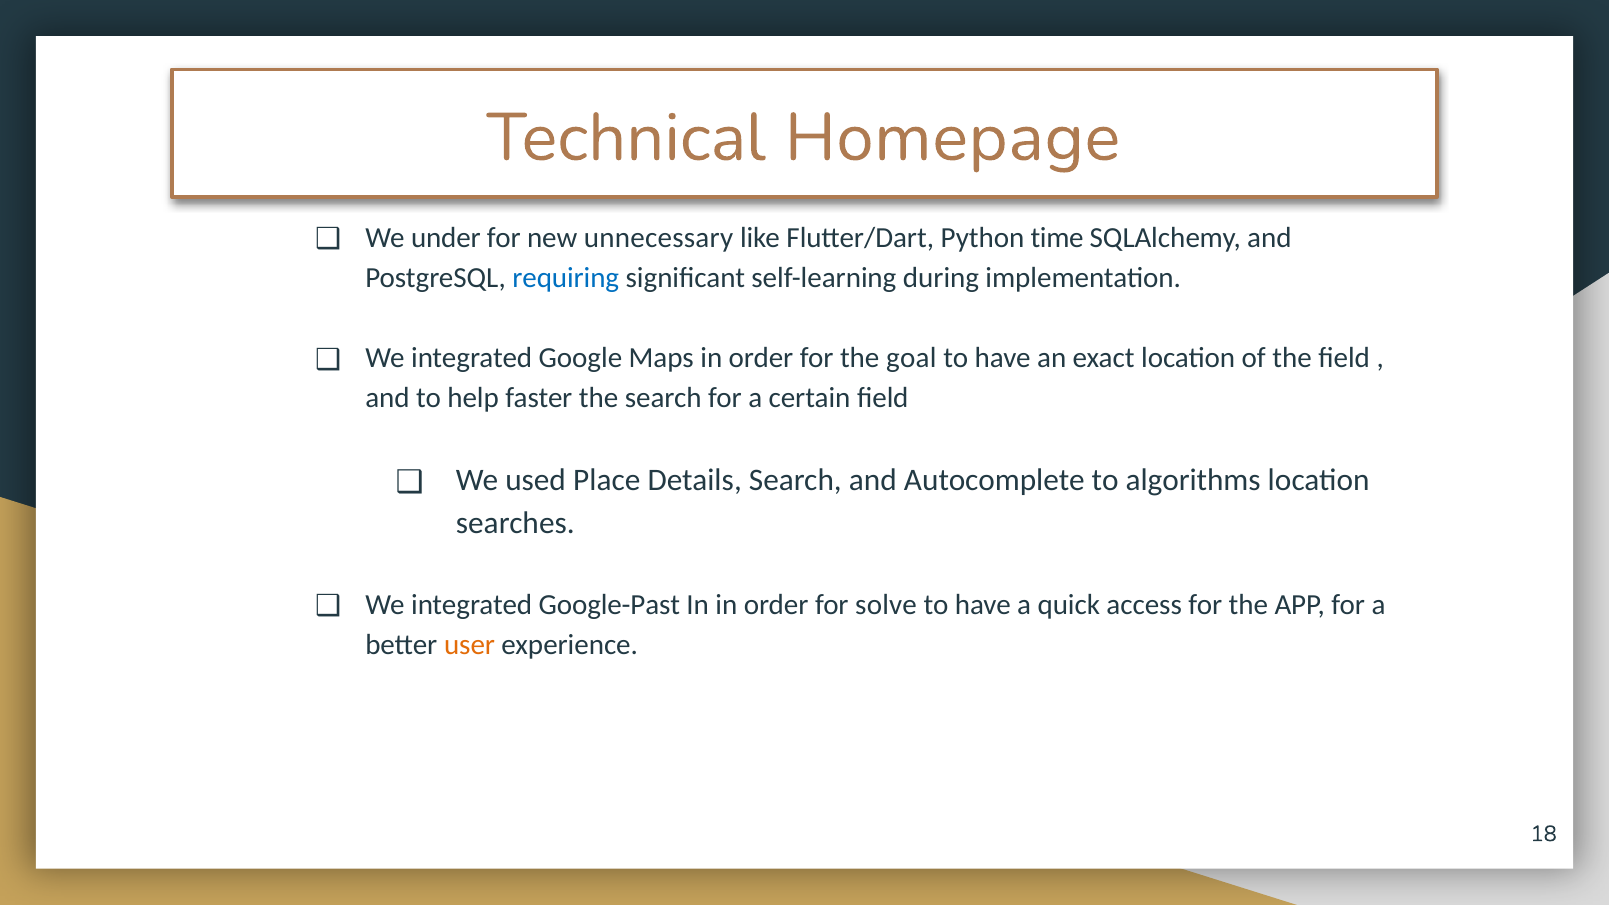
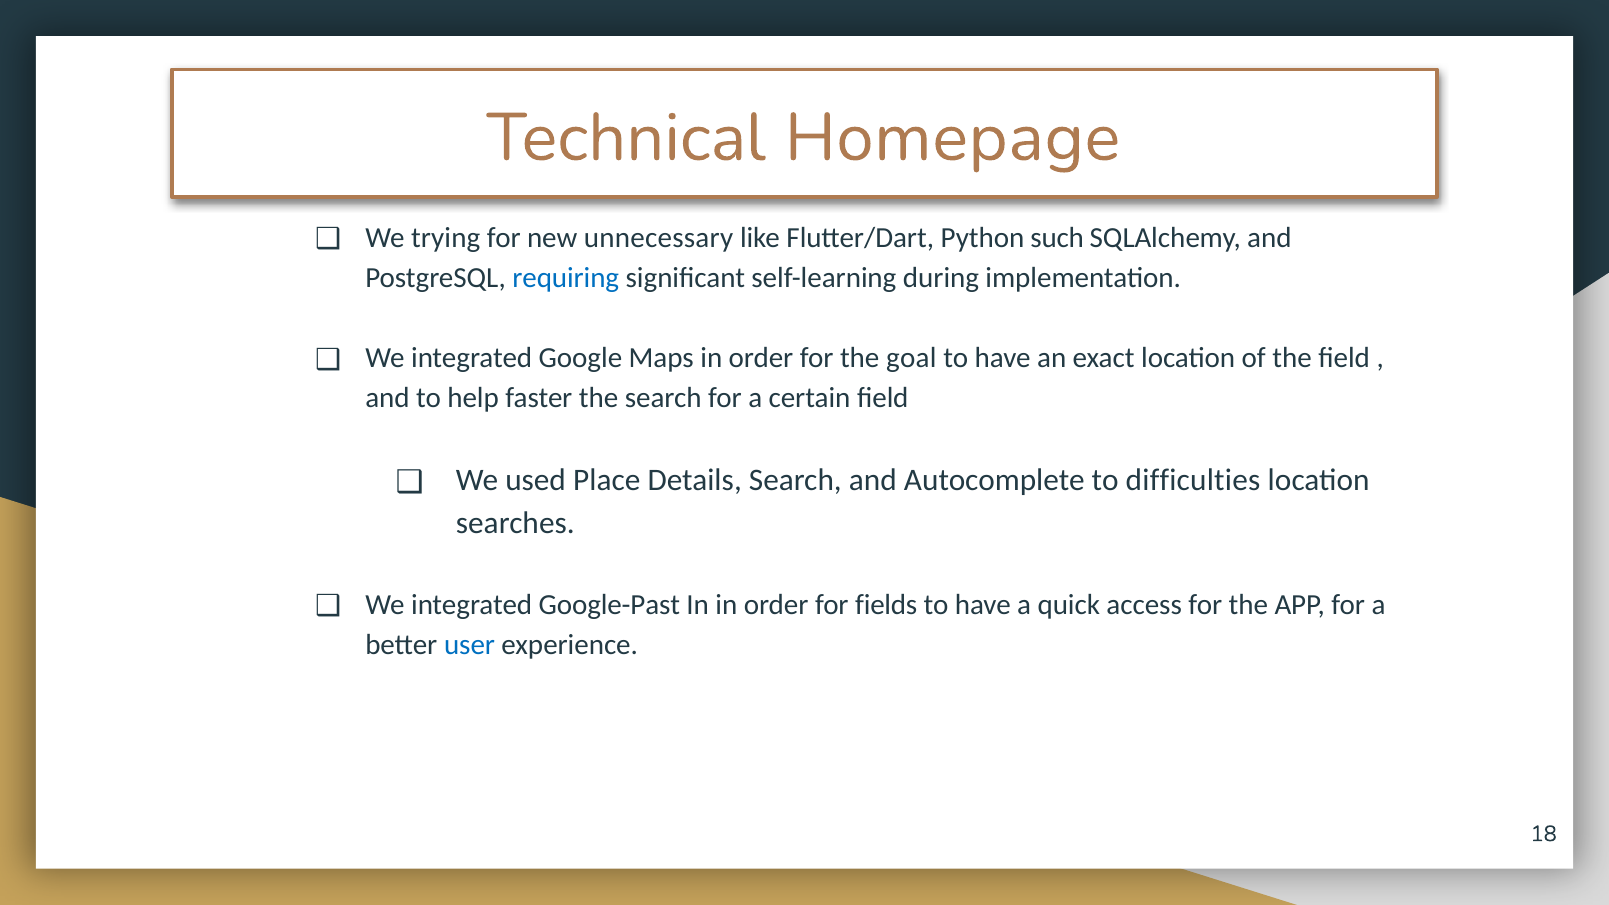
under: under -> trying (446, 238)
time: time -> such (1057, 238)
algorithms: algorithms -> difficulties (1193, 480)
solve: solve -> fields (886, 605)
user colour: orange -> blue (470, 645)
